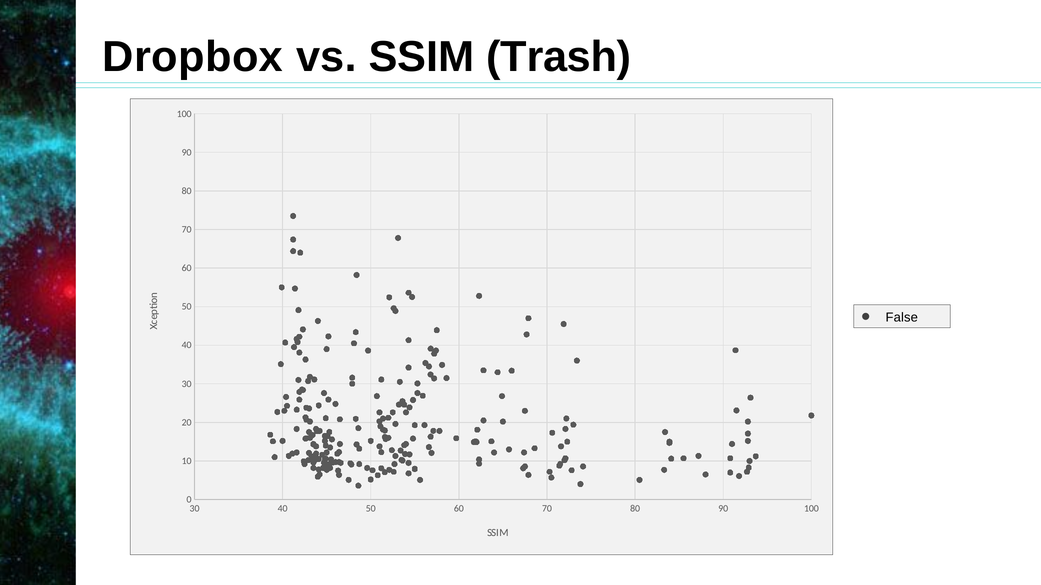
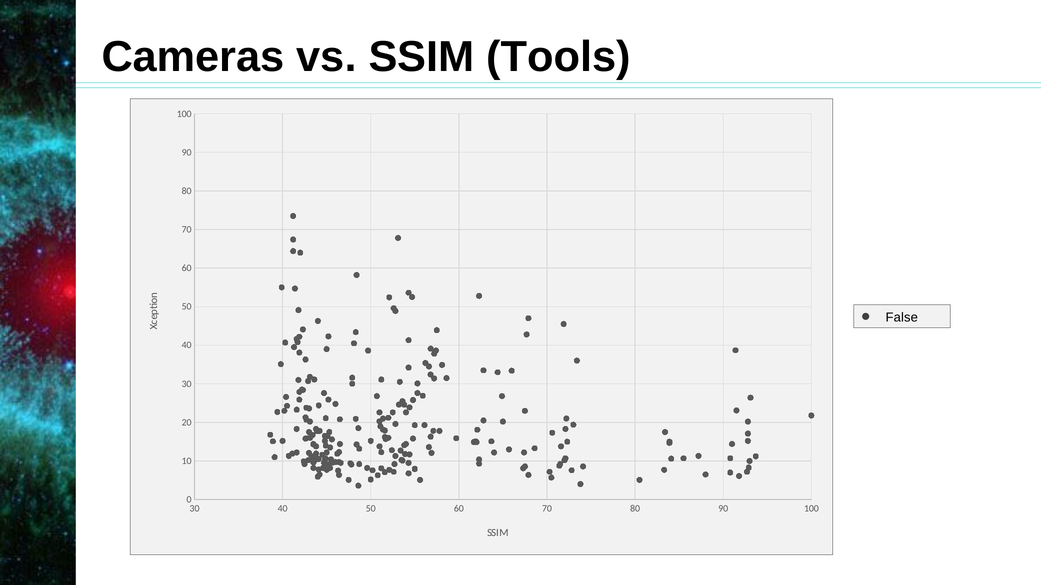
Dropbox: Dropbox -> Cameras (193, 57)
Trash: Trash -> Tools (559, 57)
